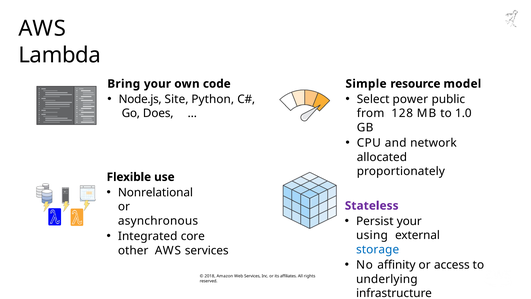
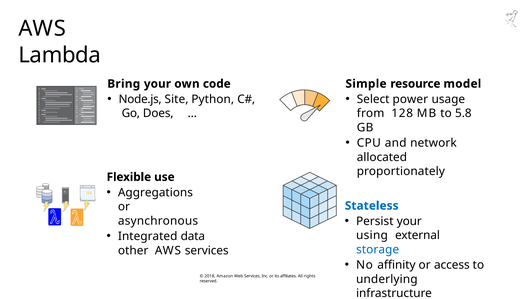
public: public -> usage (448, 99)
1.0: 1.0 -> 5.8 (463, 113)
Nonrelational: Nonrelational -> Aggregations (155, 192)
Stateless colour: purple -> blue (372, 206)
core: core -> data (193, 236)
